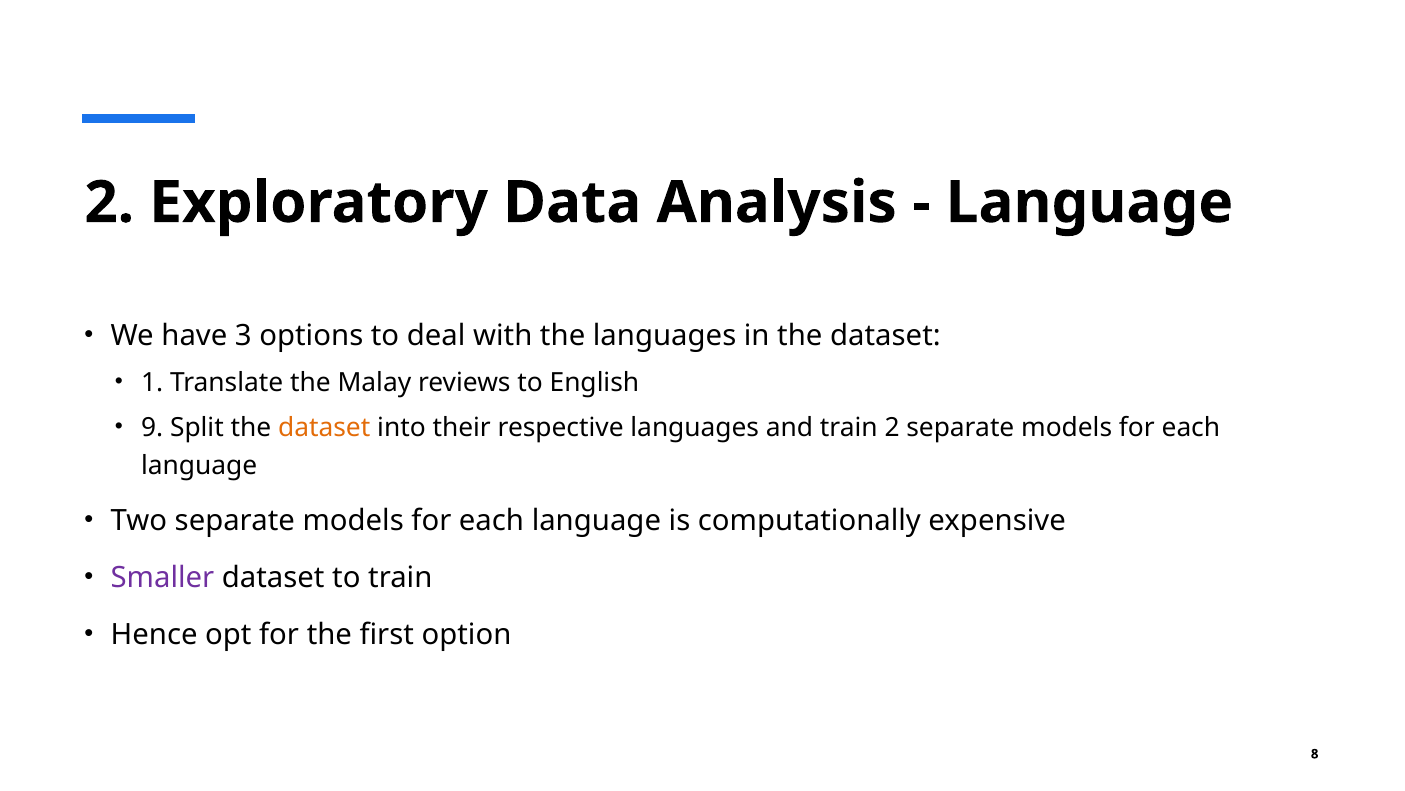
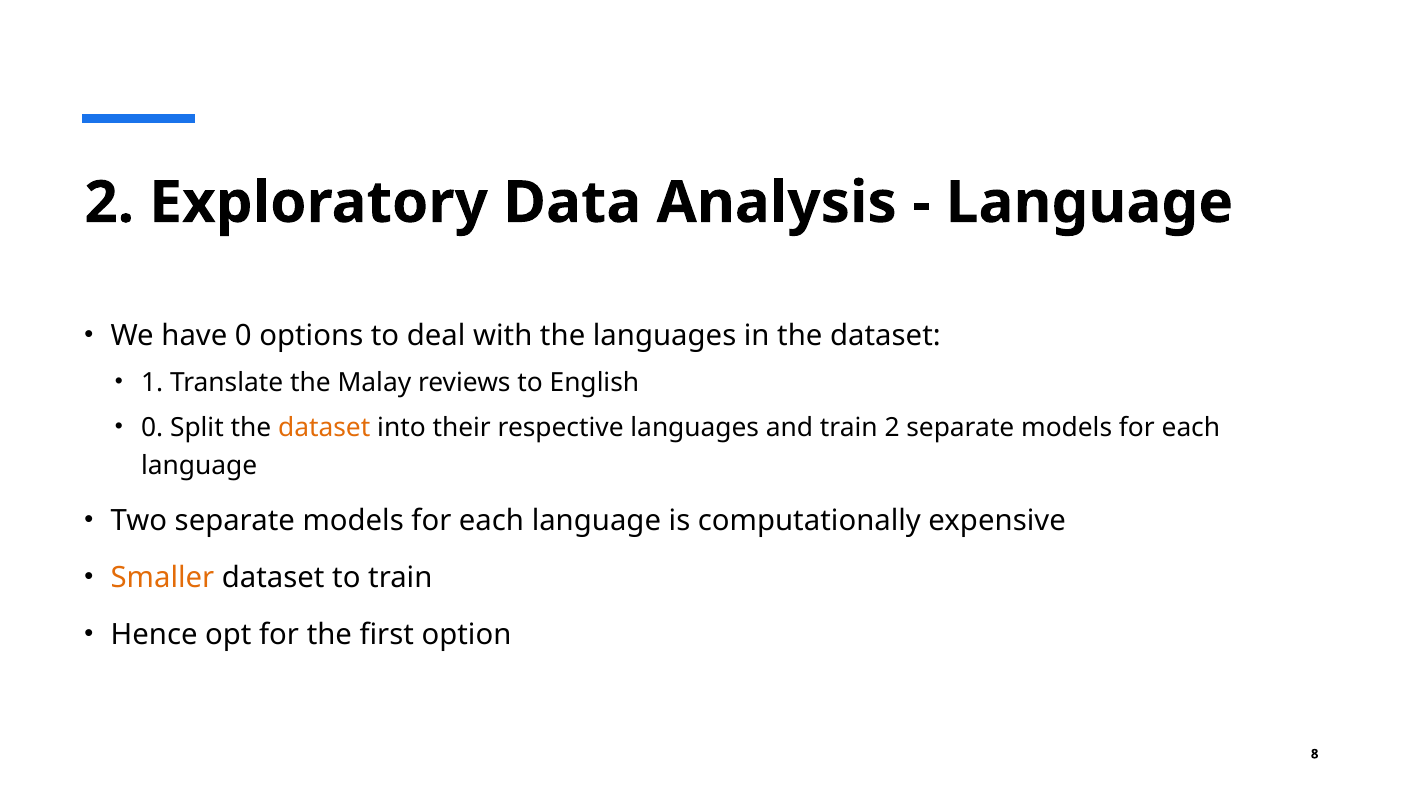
have 3: 3 -> 0 (243, 335)
9: 9 -> 0 (152, 427)
Smaller colour: purple -> orange (162, 577)
